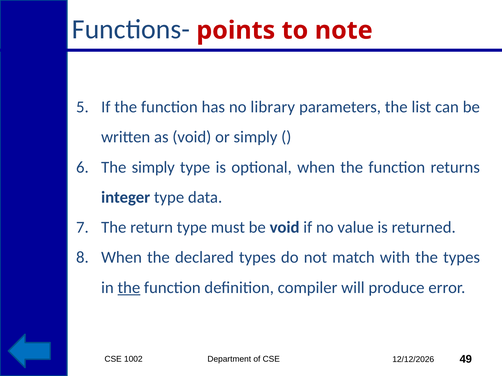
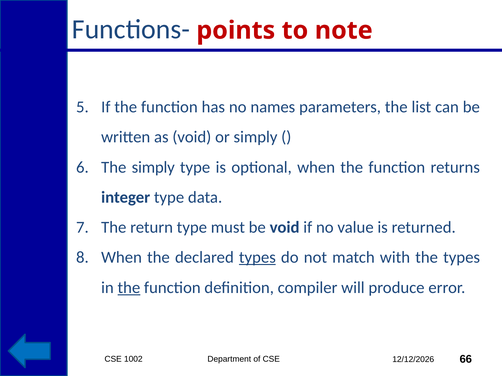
library: library -> names (273, 107)
types underline: none -> present (257, 258)
49: 49 -> 66 (466, 360)
